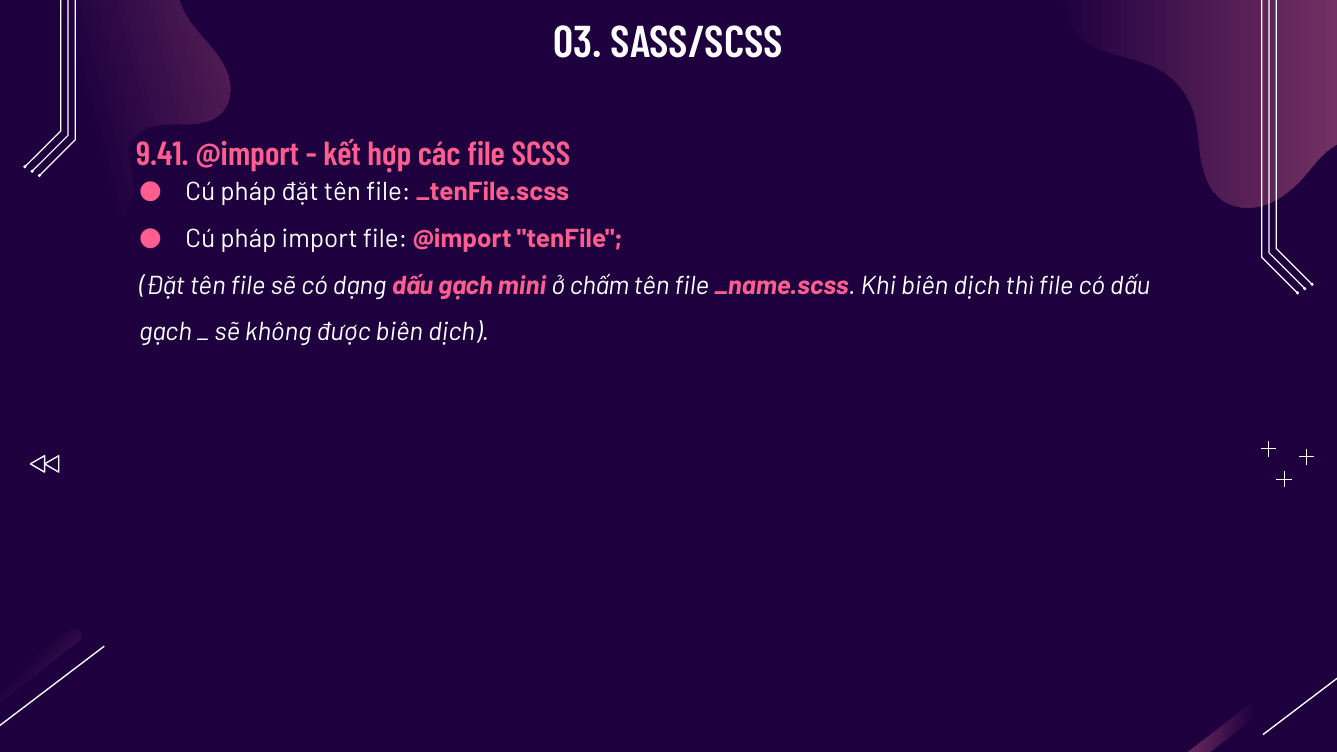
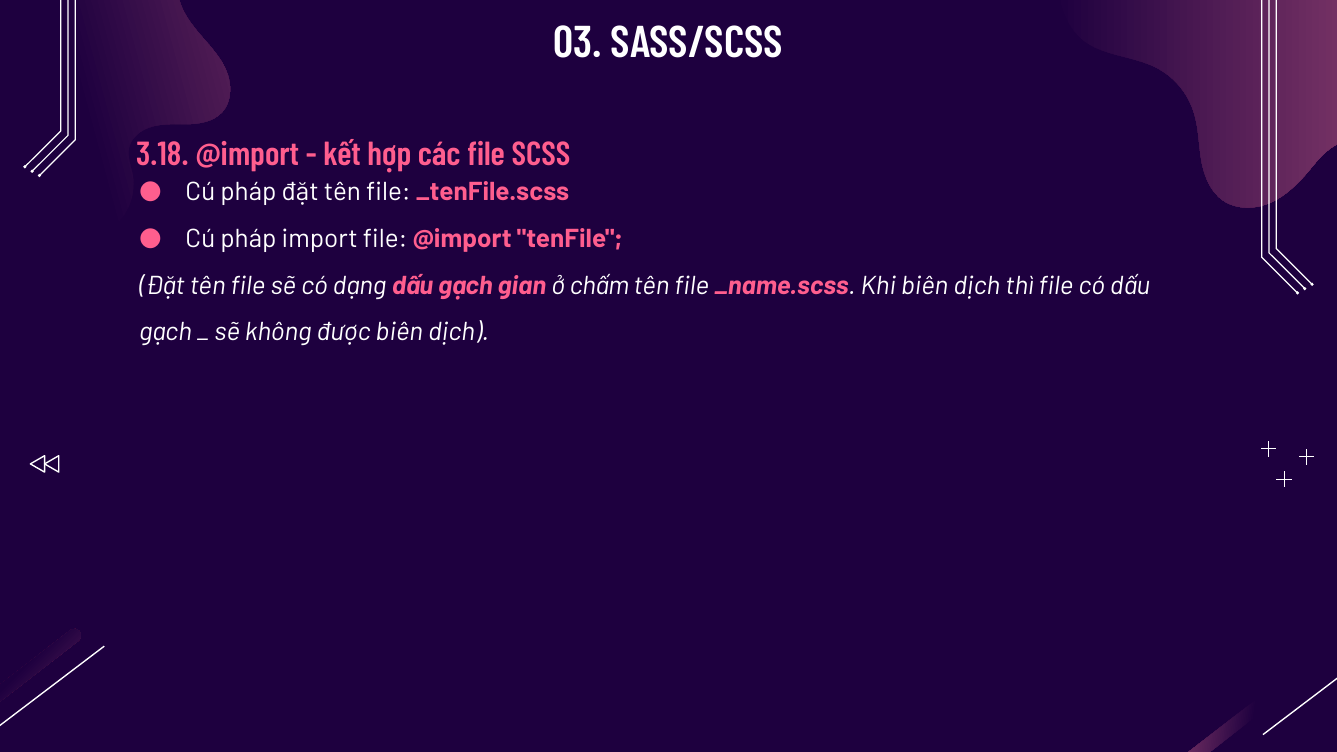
9.41: 9.41 -> 3.18 (162, 154)
mini: mini -> gian (522, 286)
